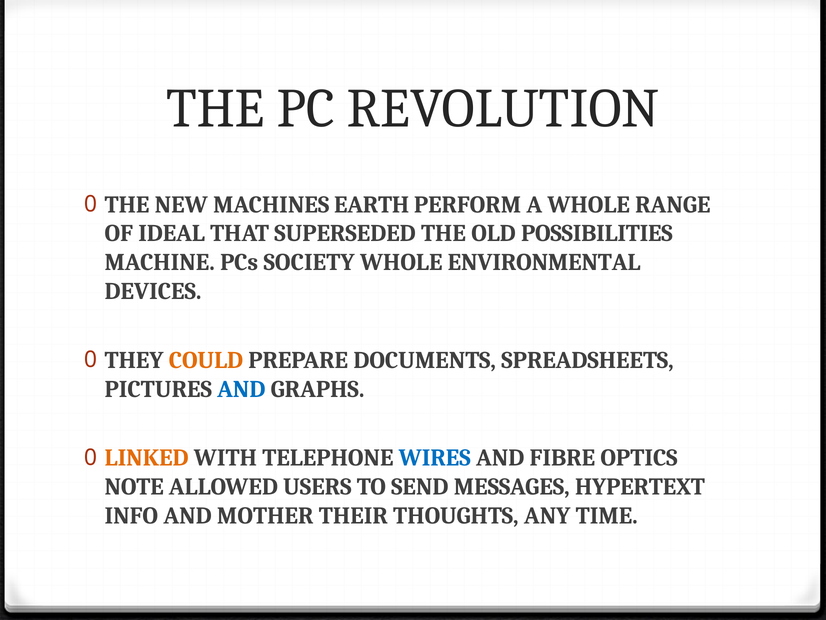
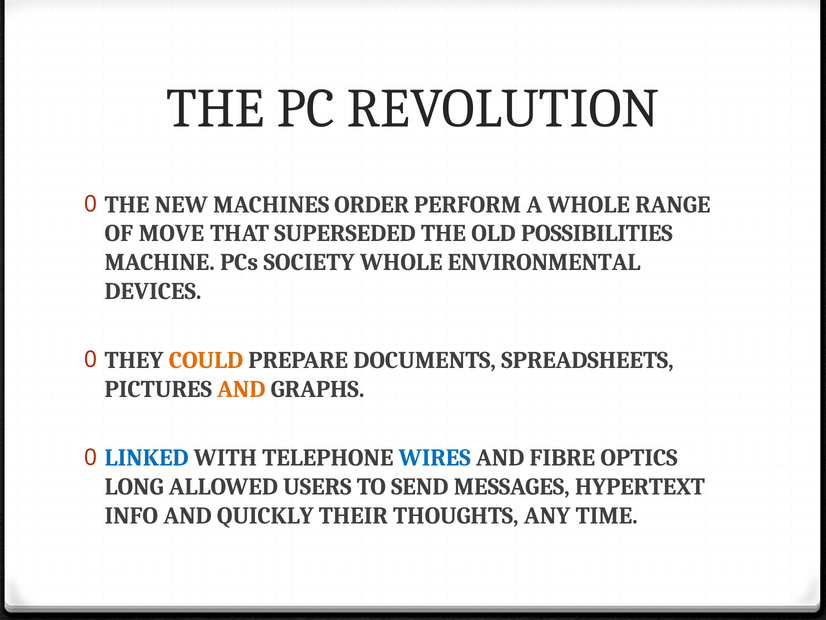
EARTH: EARTH -> ORDER (372, 204)
IDEAL: IDEAL -> MOVE (171, 233)
AND colour: blue -> orange (241, 389)
LINKED colour: orange -> blue (147, 458)
NOTE: NOTE -> LONG (134, 487)
MOTHER: MOTHER -> QUICKLY (265, 515)
